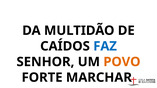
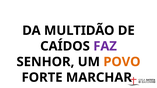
FAZ colour: blue -> purple (105, 46)
